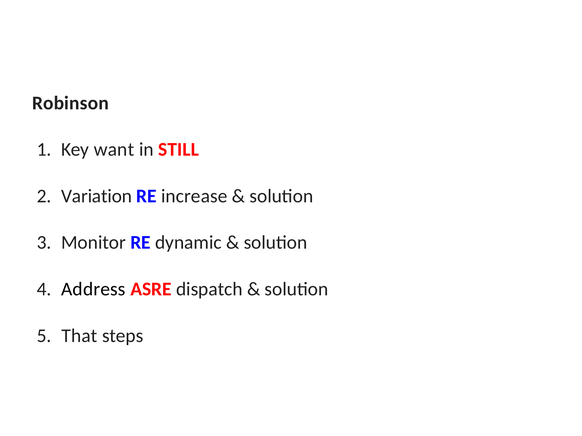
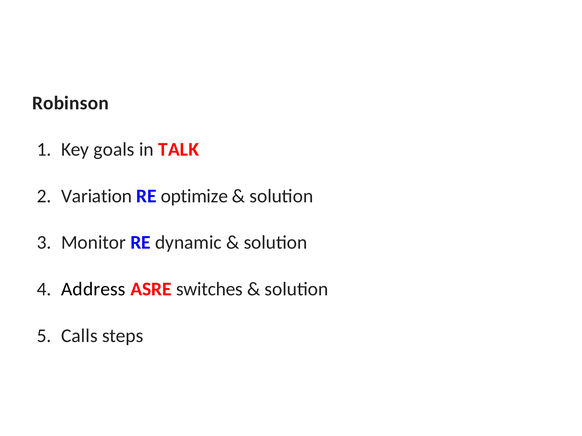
want: want -> goals (114, 150)
STILL: STILL -> TALK (179, 150)
increase: increase -> optimize (194, 196)
dispatch: dispatch -> switches (209, 289)
That: That -> Calls (79, 336)
